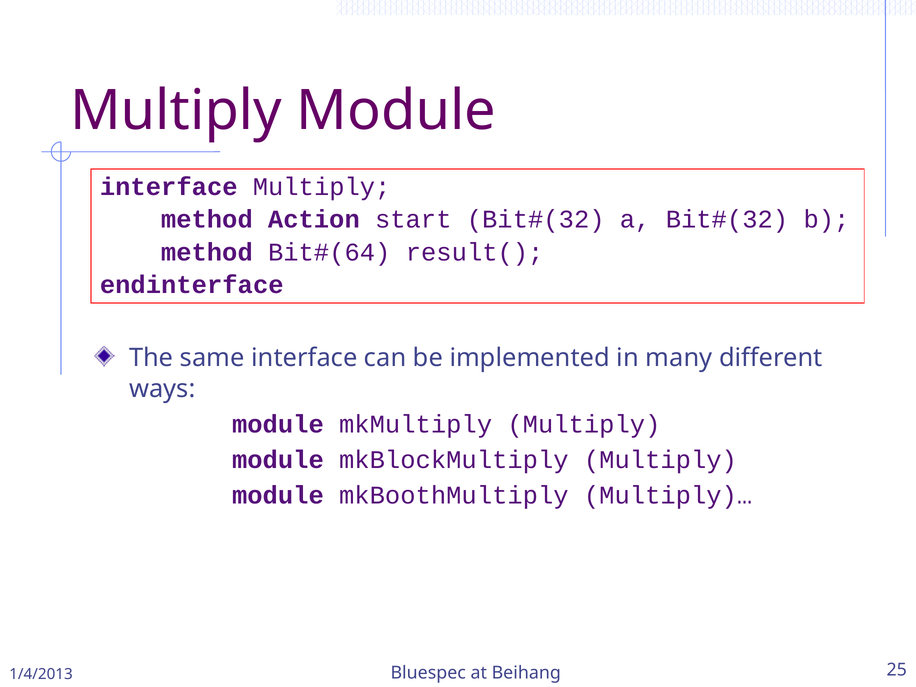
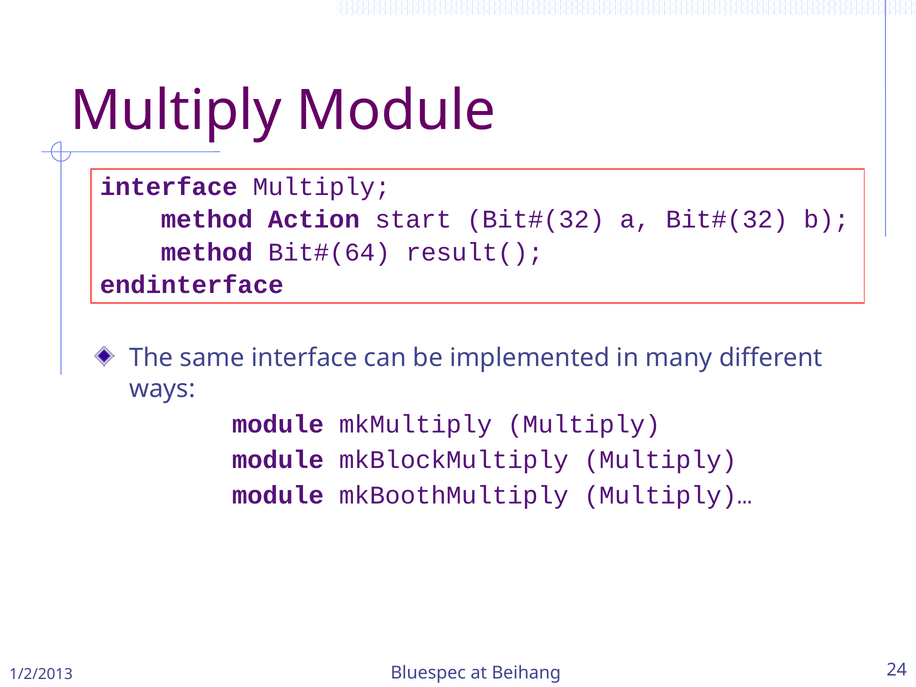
1/4/2013: 1/4/2013 -> 1/2/2013 (41, 674)
25: 25 -> 24 (897, 670)
